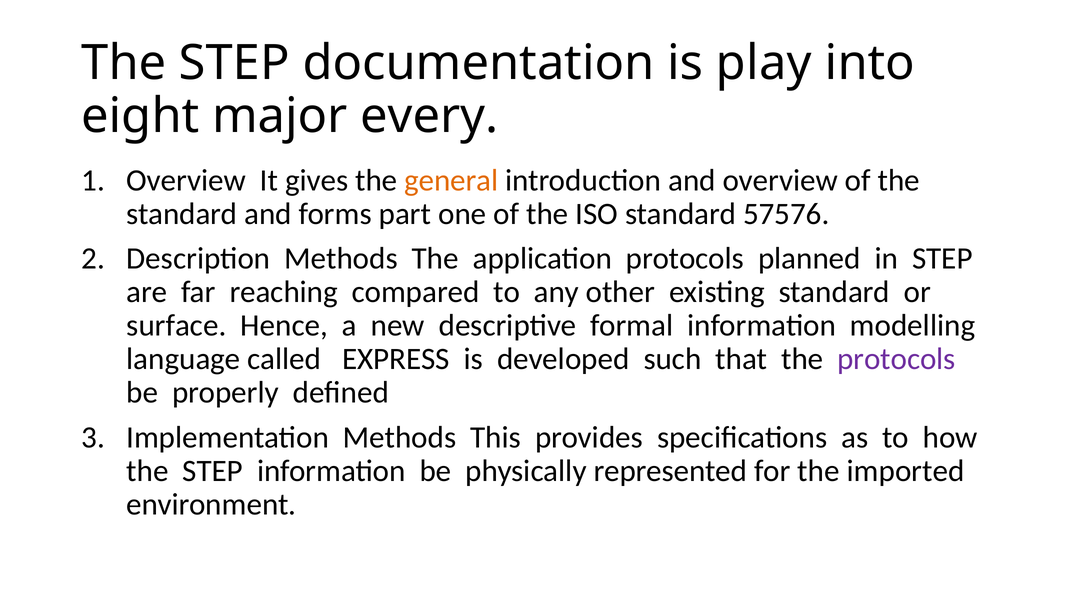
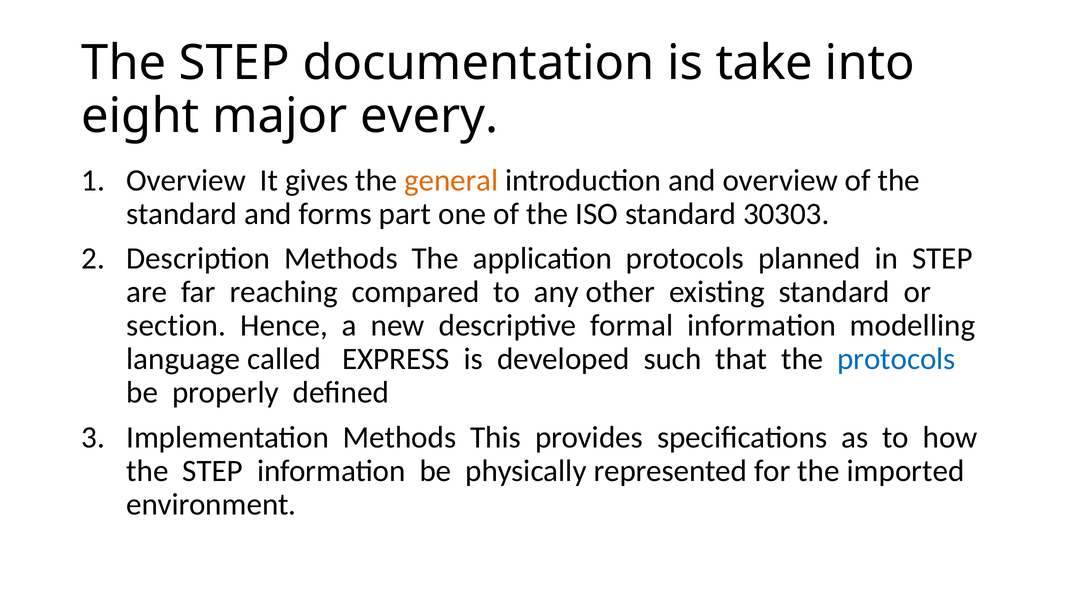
play: play -> take (764, 63)
57576: 57576 -> 30303 (786, 214)
surface: surface -> section (176, 326)
protocols colour: purple -> blue (896, 359)
